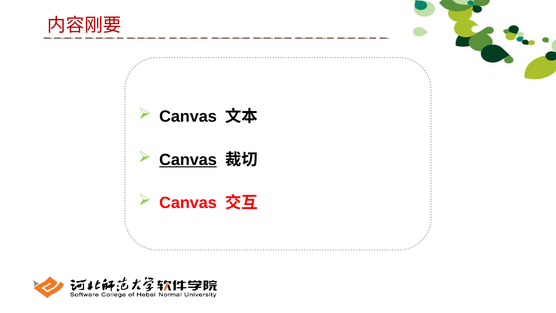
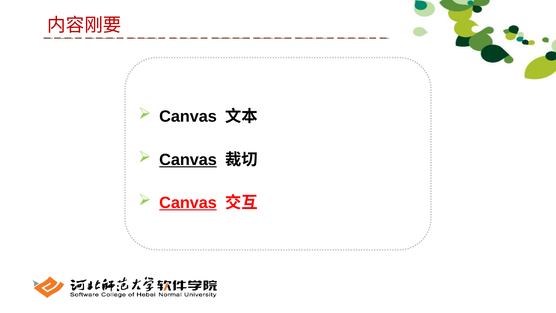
Canvas underline: none -> present (188, 203)
